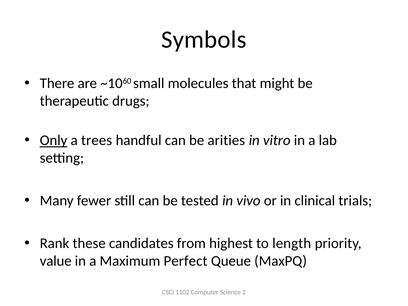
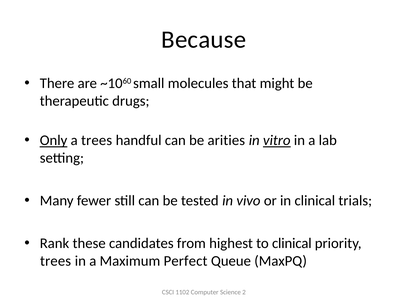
Symbols: Symbols -> Because (204, 39)
vitro underline: none -> present (277, 140)
to length: length -> clinical (292, 243)
value: value -> trees (56, 261)
